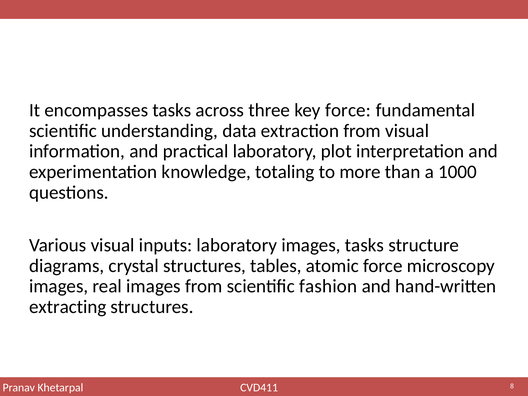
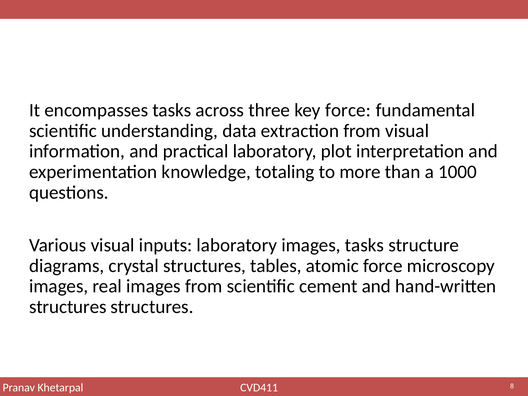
fashion: fashion -> cement (328, 286)
extracting: extracting -> structures (68, 307)
